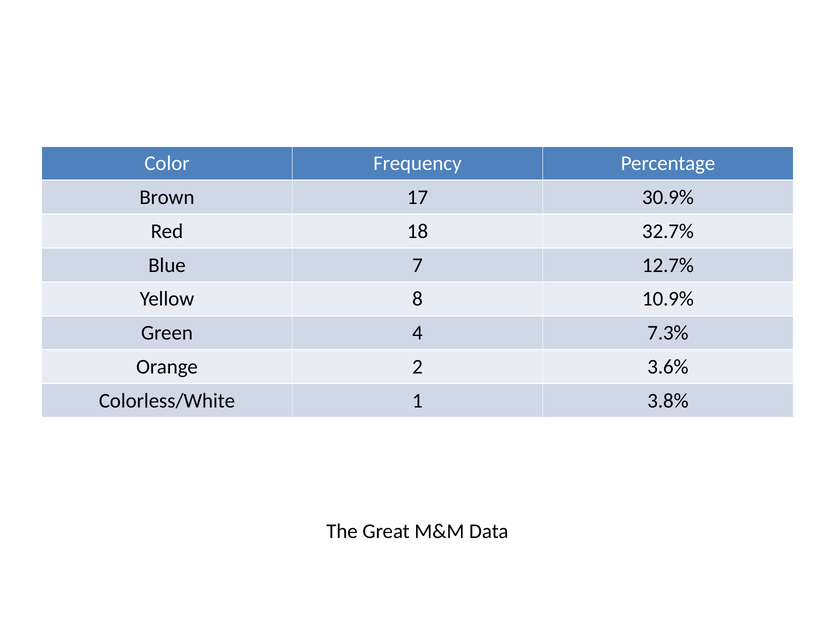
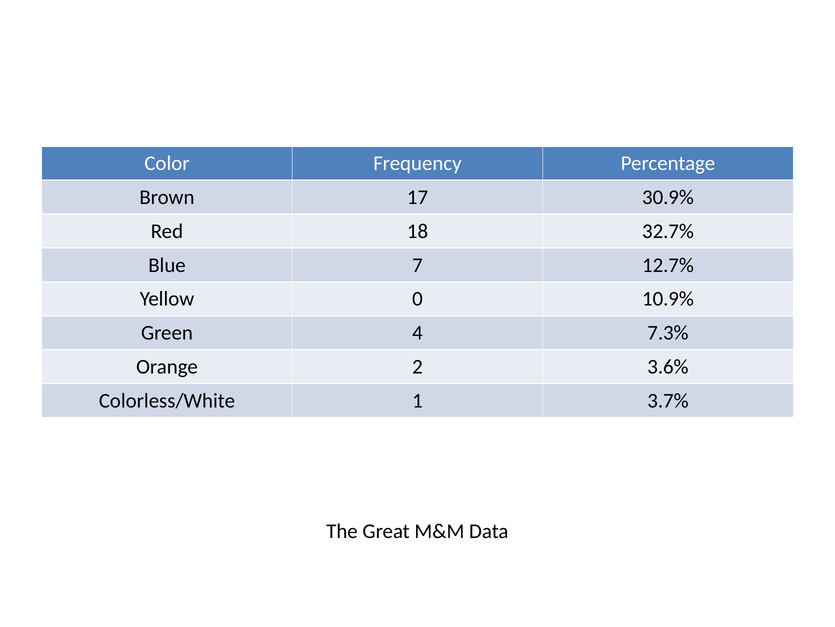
8: 8 -> 0 (417, 299)
3.8%: 3.8% -> 3.7% (668, 400)
